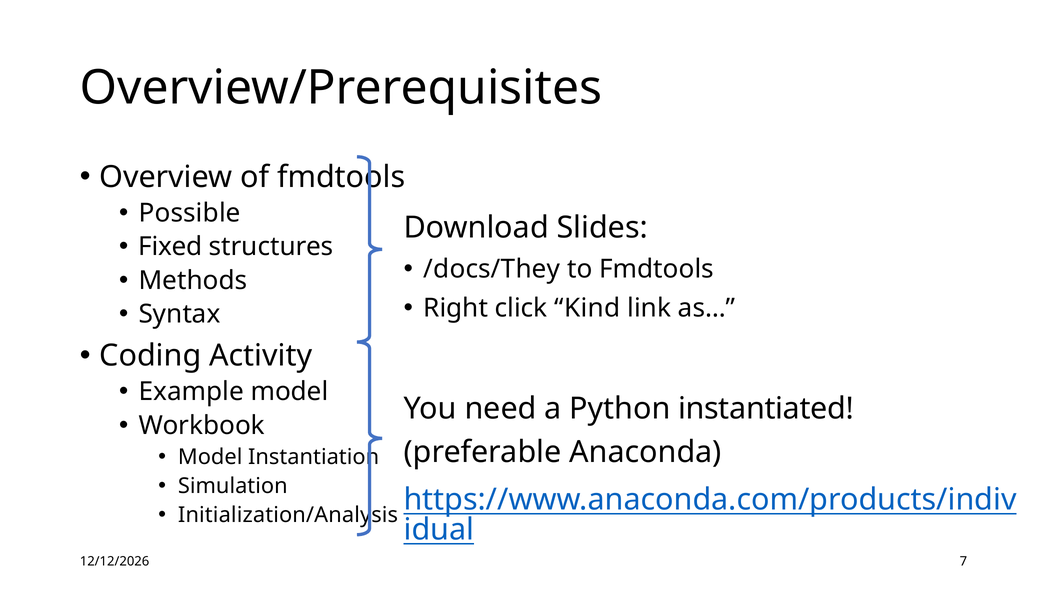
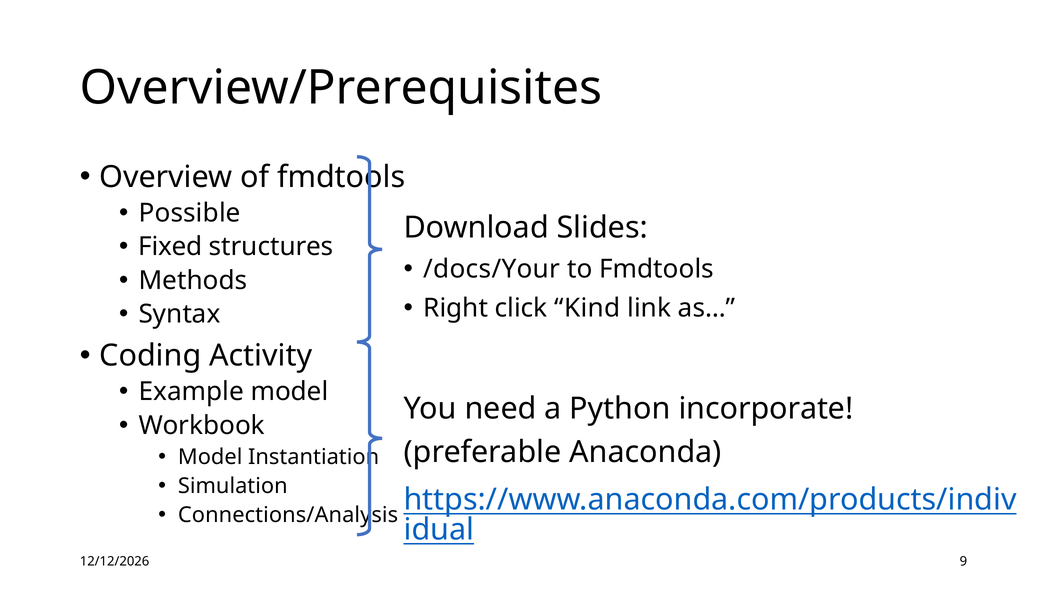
/docs/They: /docs/They -> /docs/Your (492, 269)
instantiated: instantiated -> incorporate (766, 408)
Initialization/Analysis: Initialization/Analysis -> Connections/Analysis (288, 515)
7: 7 -> 9 (963, 561)
